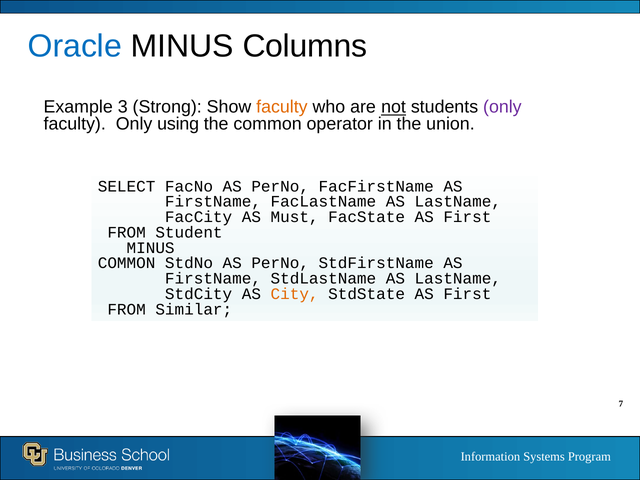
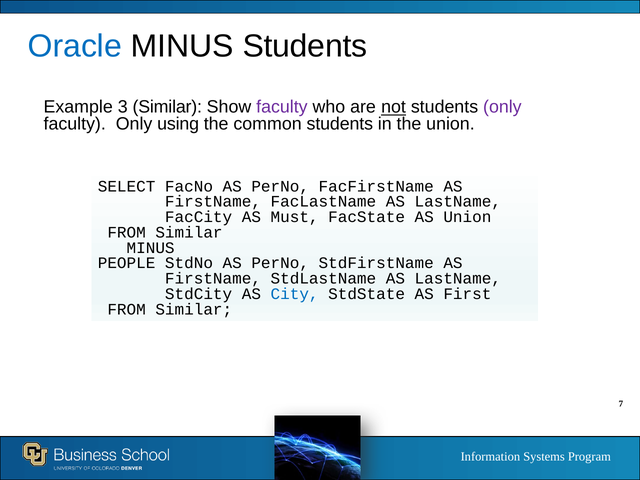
MINUS Columns: Columns -> Students (305, 46)
3 Strong: Strong -> Similar (167, 107)
faculty colour: orange -> purple (282, 107)
common operator: operator -> students (340, 124)
FacState AS First: First -> Union (467, 217)
Student: Student -> Similar (189, 232)
COMMON: COMMON -> PEOPLE (127, 263)
City colour: orange -> blue (295, 294)
